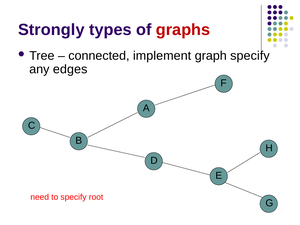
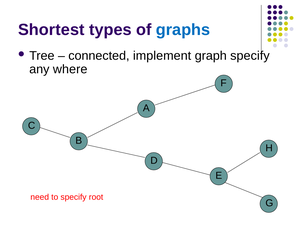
Strongly: Strongly -> Shortest (51, 30)
graphs colour: red -> blue (183, 30)
edges: edges -> where (70, 69)
